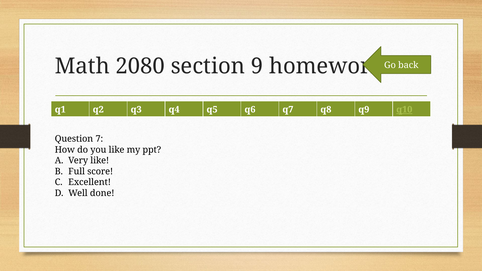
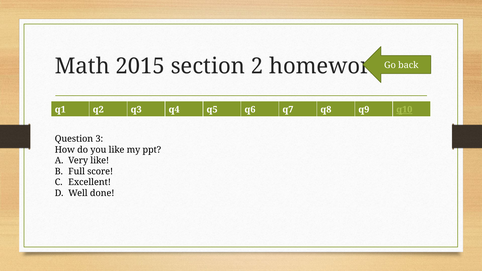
2080: 2080 -> 2015 (140, 66)
9: 9 -> 2 (257, 66)
7: 7 -> 3 (99, 139)
